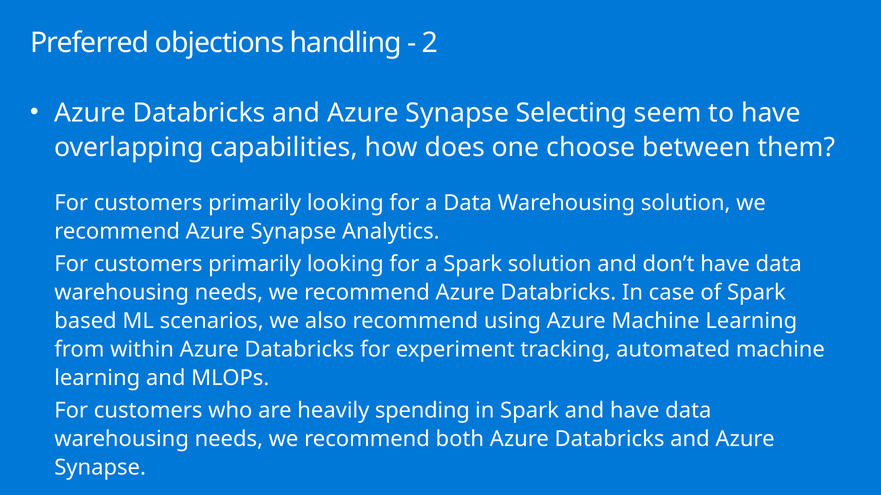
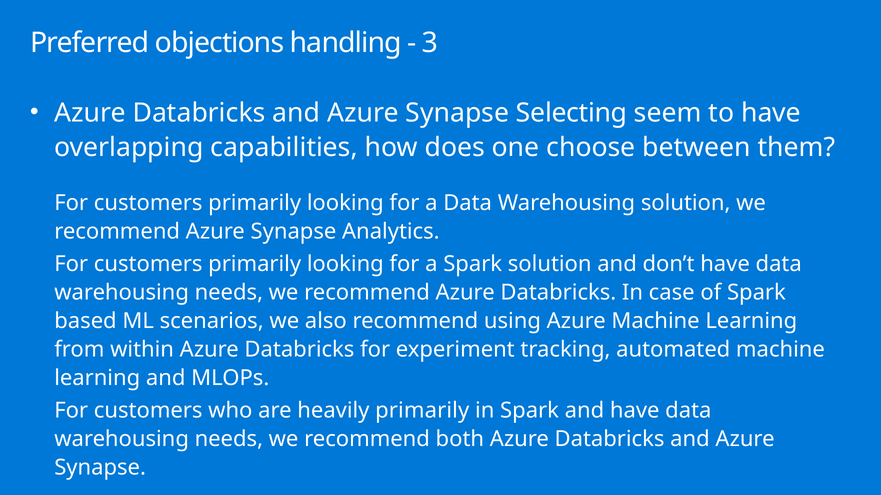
2: 2 -> 3 (430, 43)
heavily spending: spending -> primarily (422, 411)
